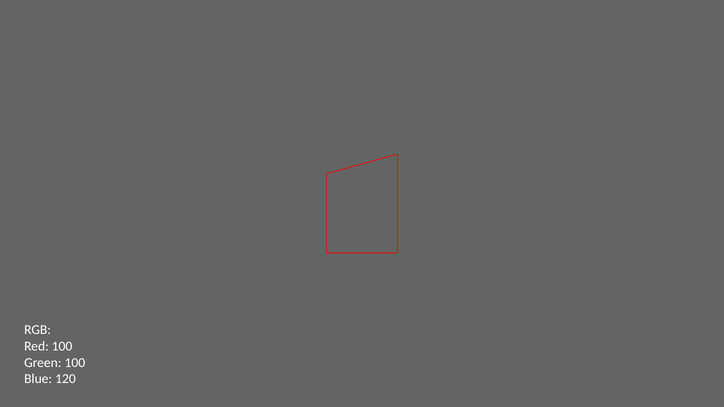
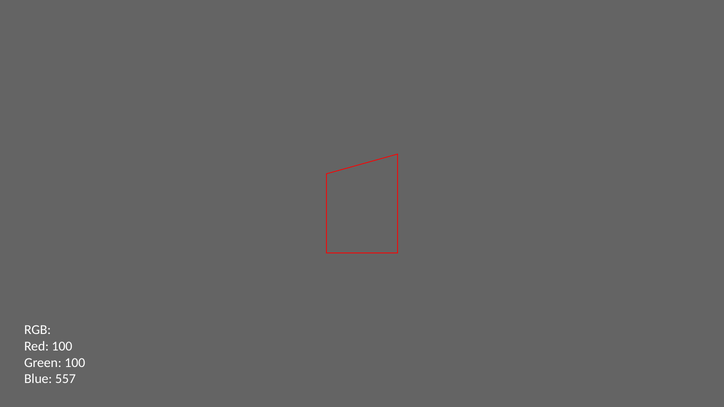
120: 120 -> 557 (65, 379)
